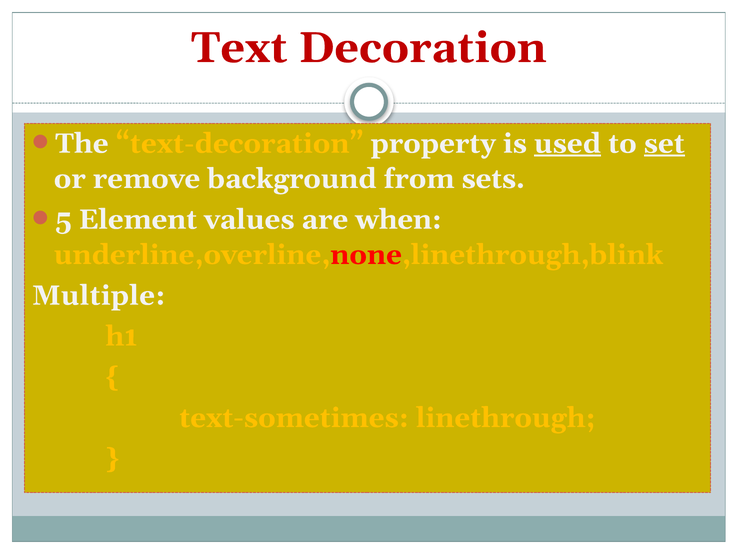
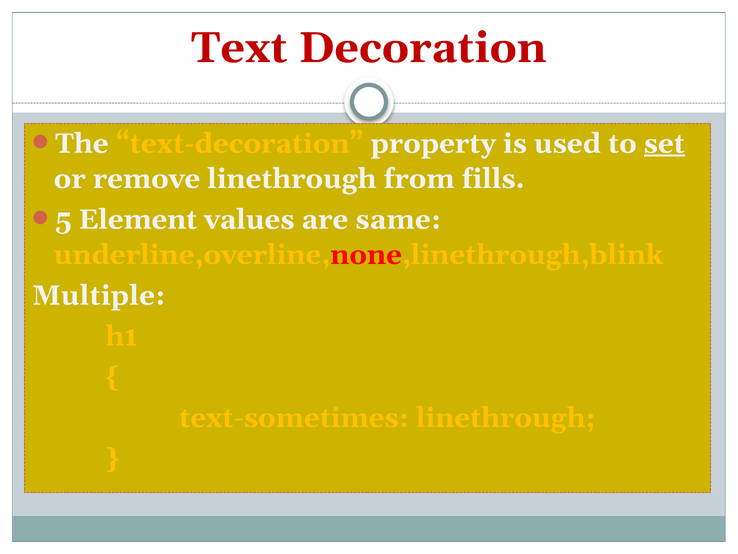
used underline: present -> none (567, 143)
remove background: background -> linethrough (292, 179)
sets: sets -> fills (493, 179)
when: when -> same (398, 219)
